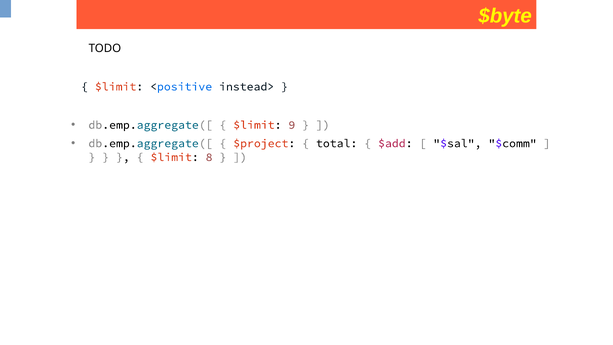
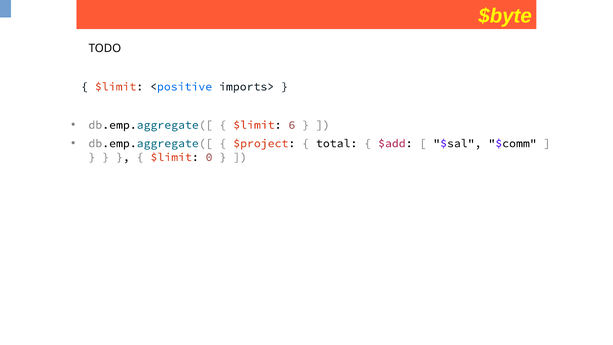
instead>: instead> -> imports> (247, 87)
9: 9 -> 6 (292, 125)
8: 8 -> 0 (209, 157)
